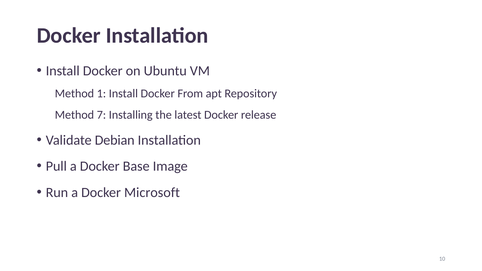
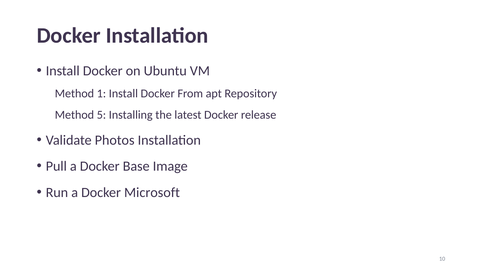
7: 7 -> 5 (101, 115)
Debian: Debian -> Photos (115, 140)
